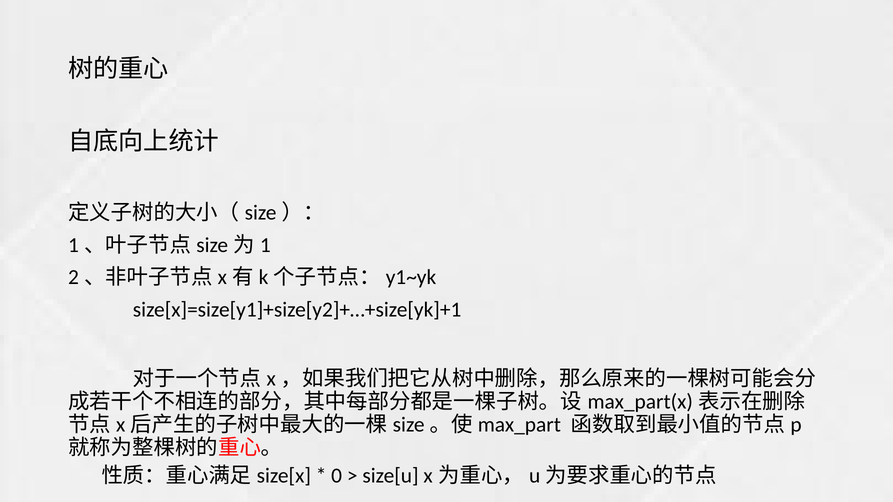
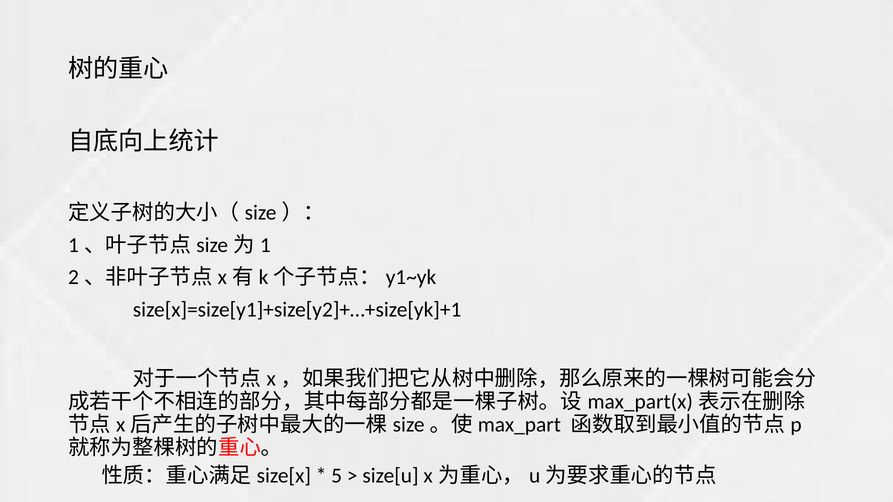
0: 0 -> 5 (337, 476)
